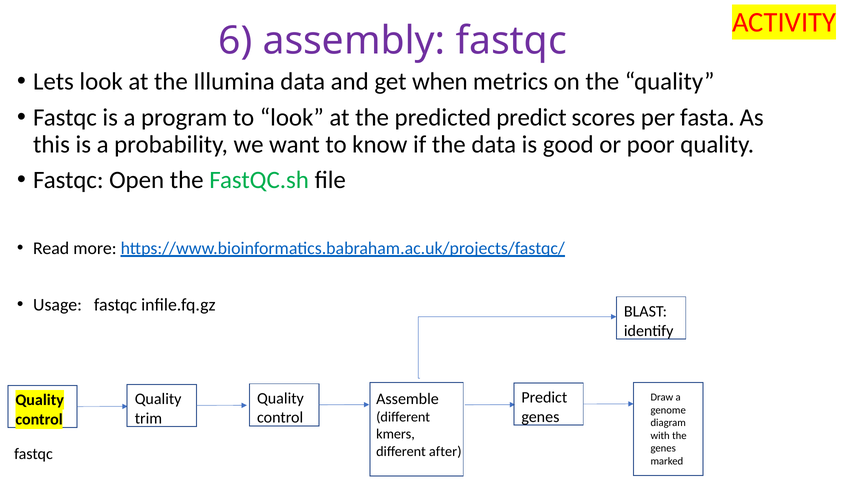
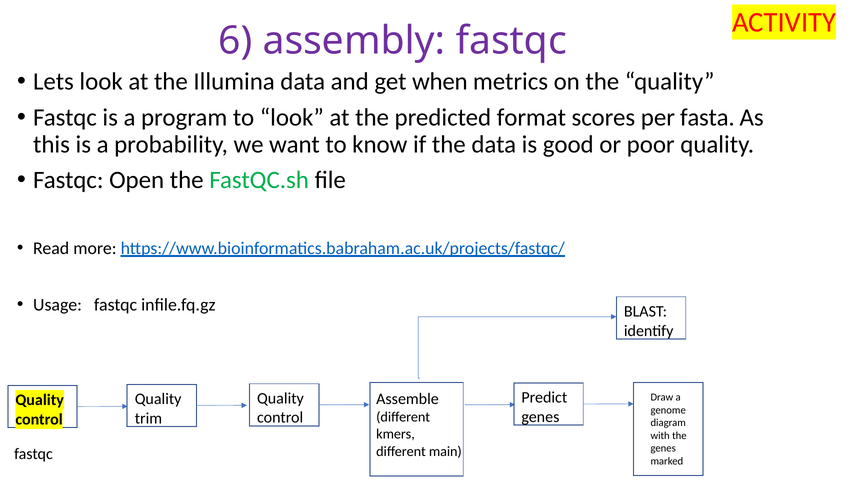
predicted predict: predict -> format (531, 117)
after: after -> main (445, 451)
